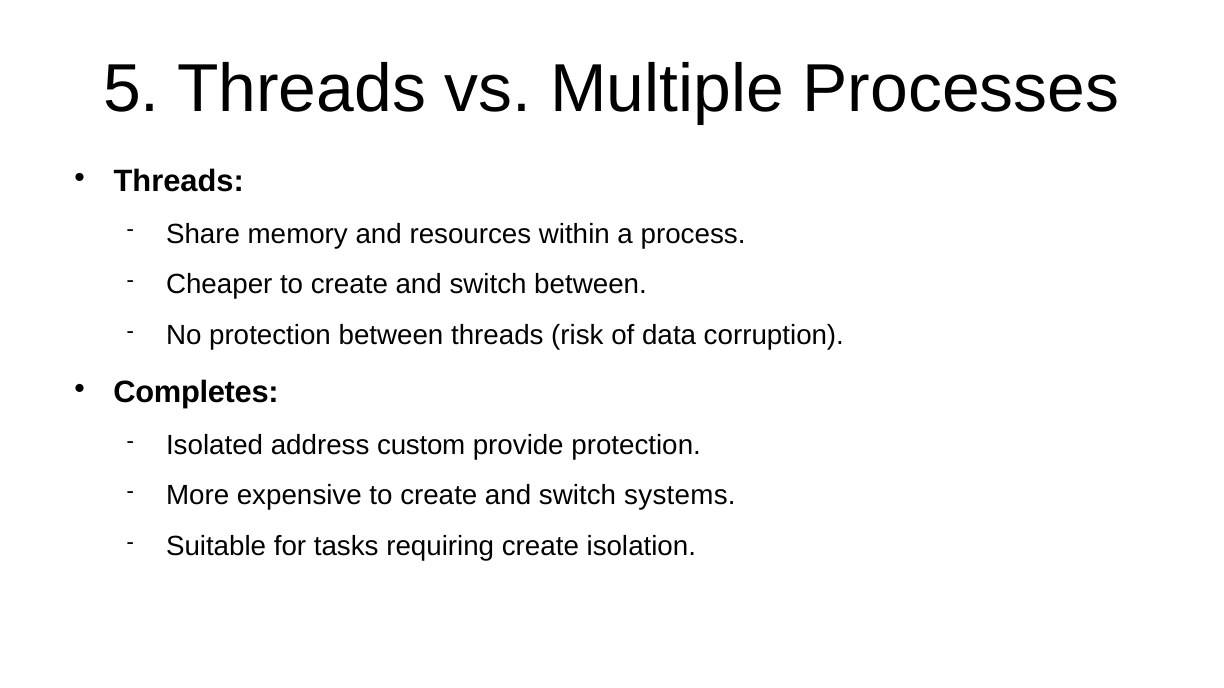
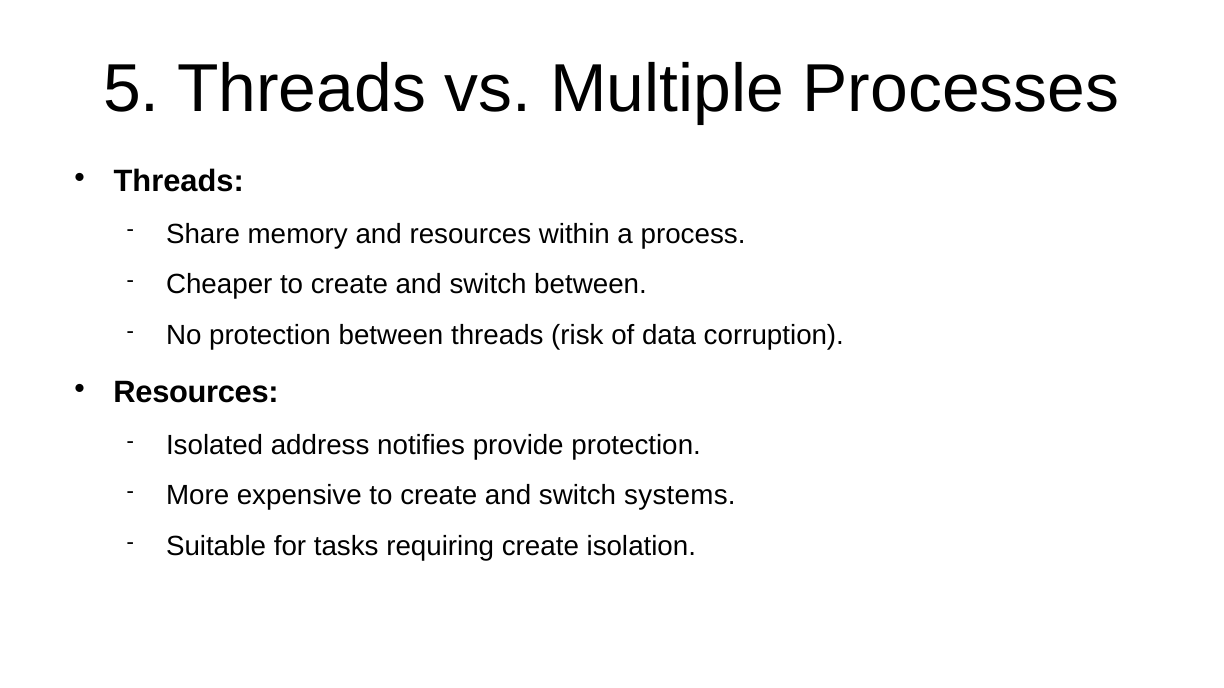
Completes: Completes -> Resources (196, 393)
custom: custom -> notifies (421, 445)
